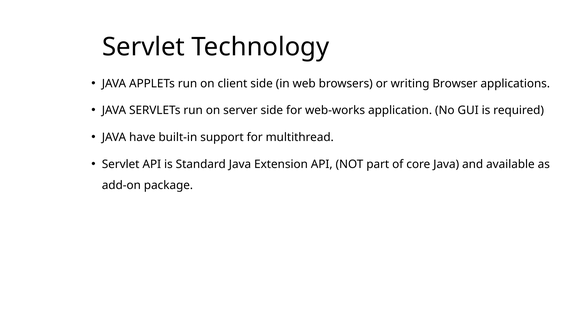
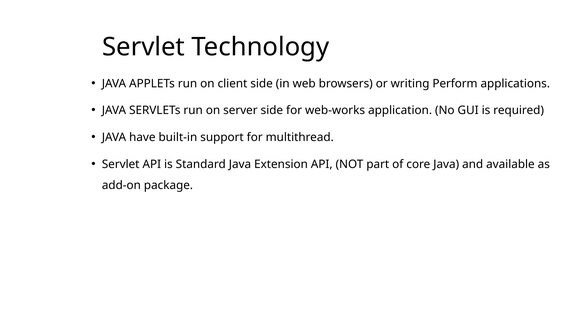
Browser: Browser -> Perform (455, 83)
